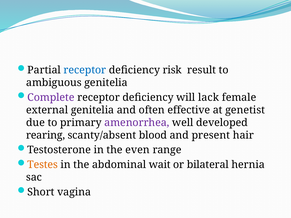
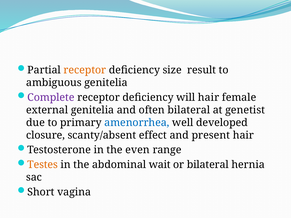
receptor colour: blue -> orange (85, 70)
risk: risk -> size (172, 70)
will lack: lack -> hair (209, 97)
often effective: effective -> bilateral (189, 110)
amenorrhea colour: purple -> blue (137, 123)
rearing: rearing -> closure (46, 135)
blood: blood -> effect (153, 135)
